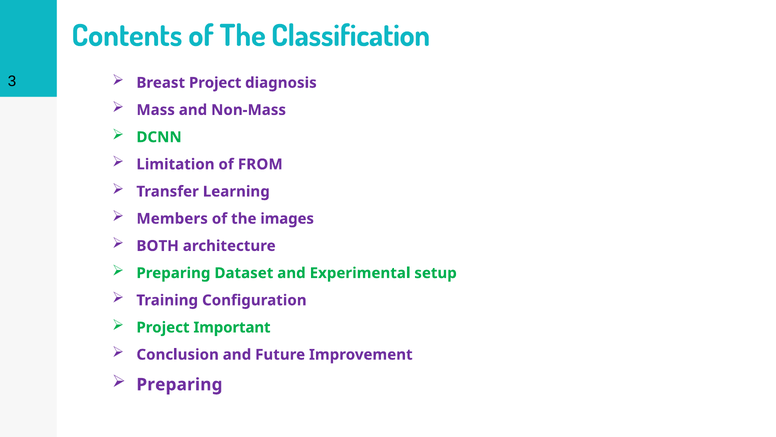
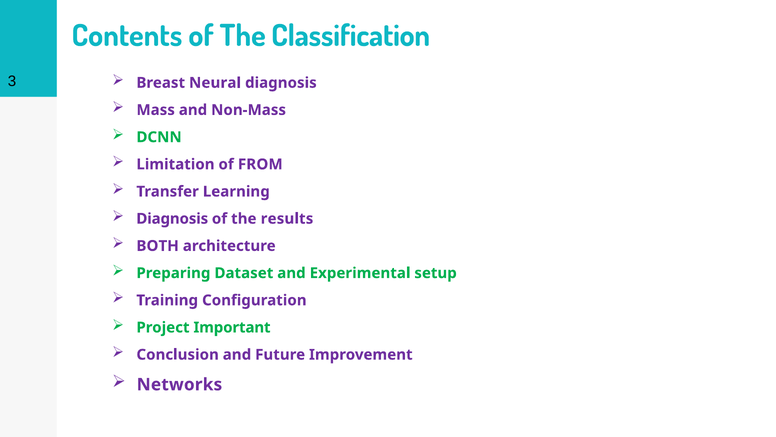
Breast Project: Project -> Neural (215, 83)
Members: Members -> Diagnosis (172, 219)
images: images -> results (287, 219)
Preparing: Preparing -> Networks (179, 384)
